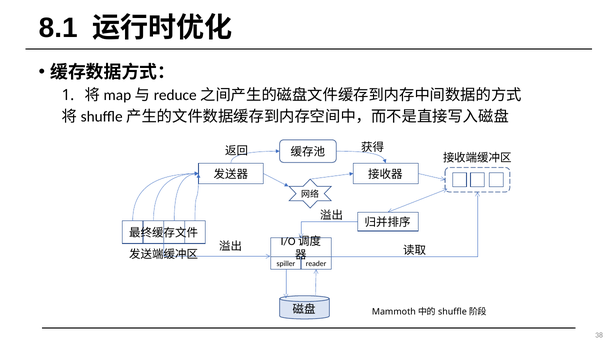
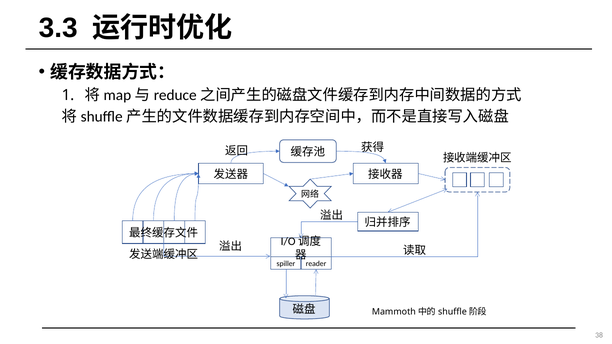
8.1: 8.1 -> 3.3 (58, 28)
